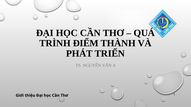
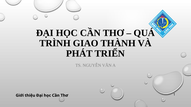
ĐIỂM: ĐIỂM -> GIAO (86, 43)
